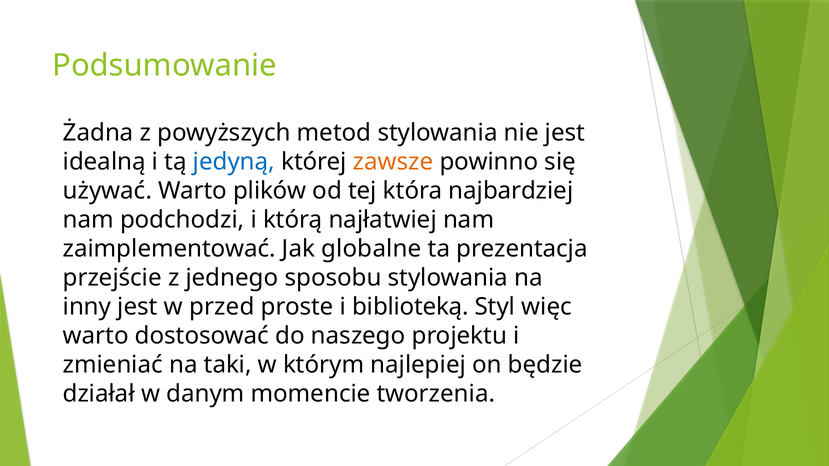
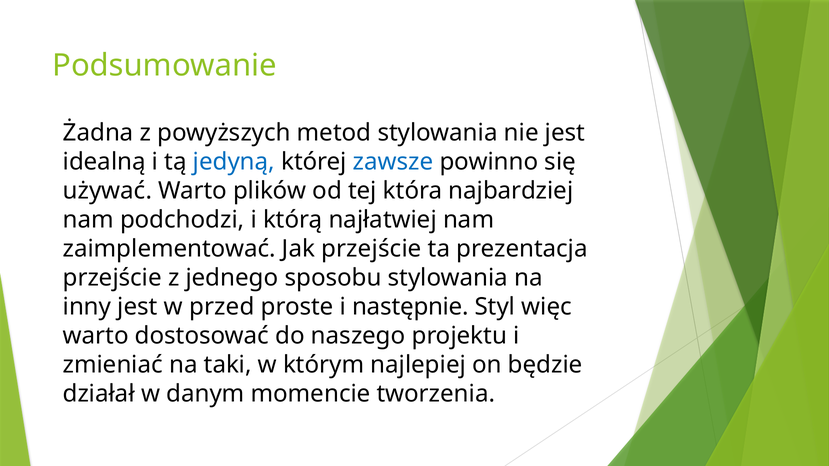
zawsze colour: orange -> blue (393, 162)
Jak globalne: globalne -> przejście (371, 249)
biblioteką: biblioteką -> następnie (411, 307)
